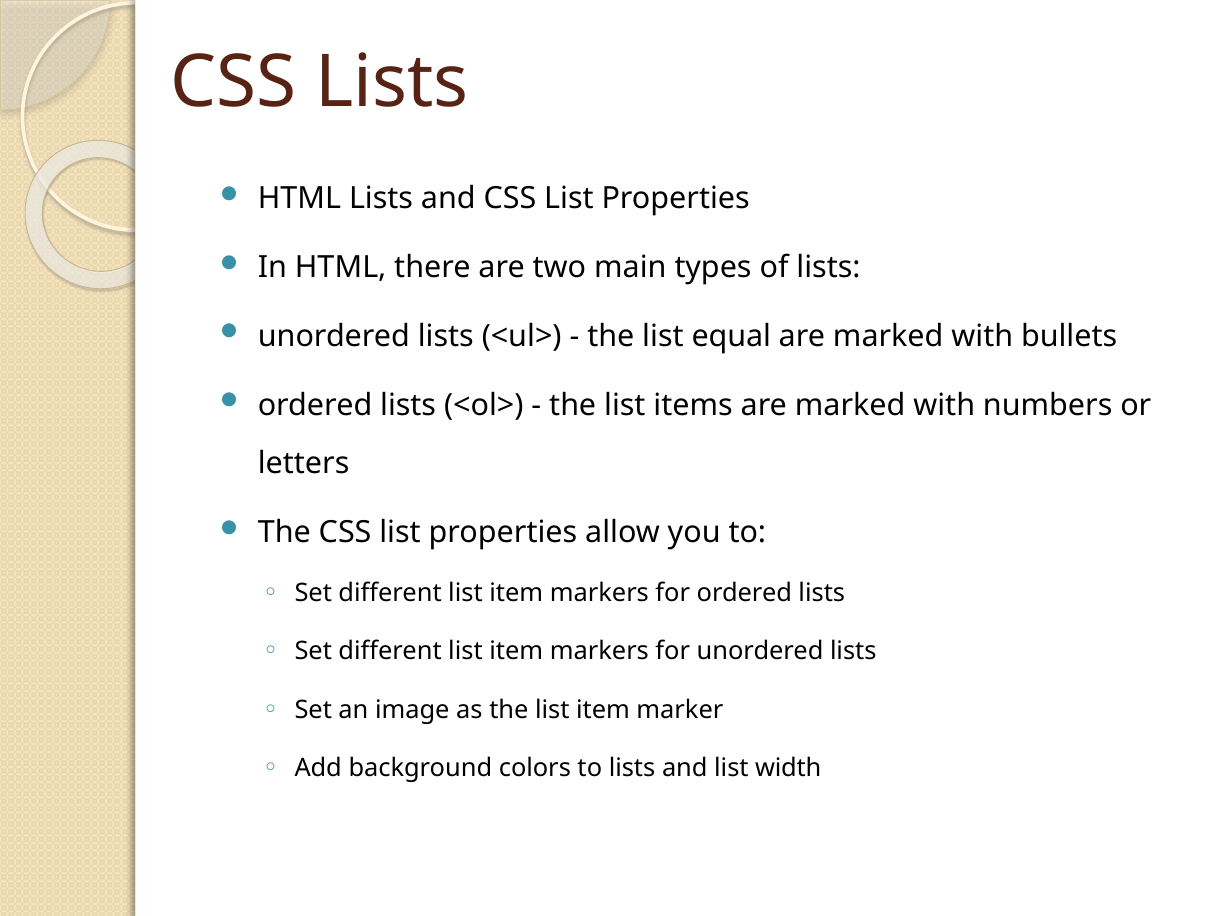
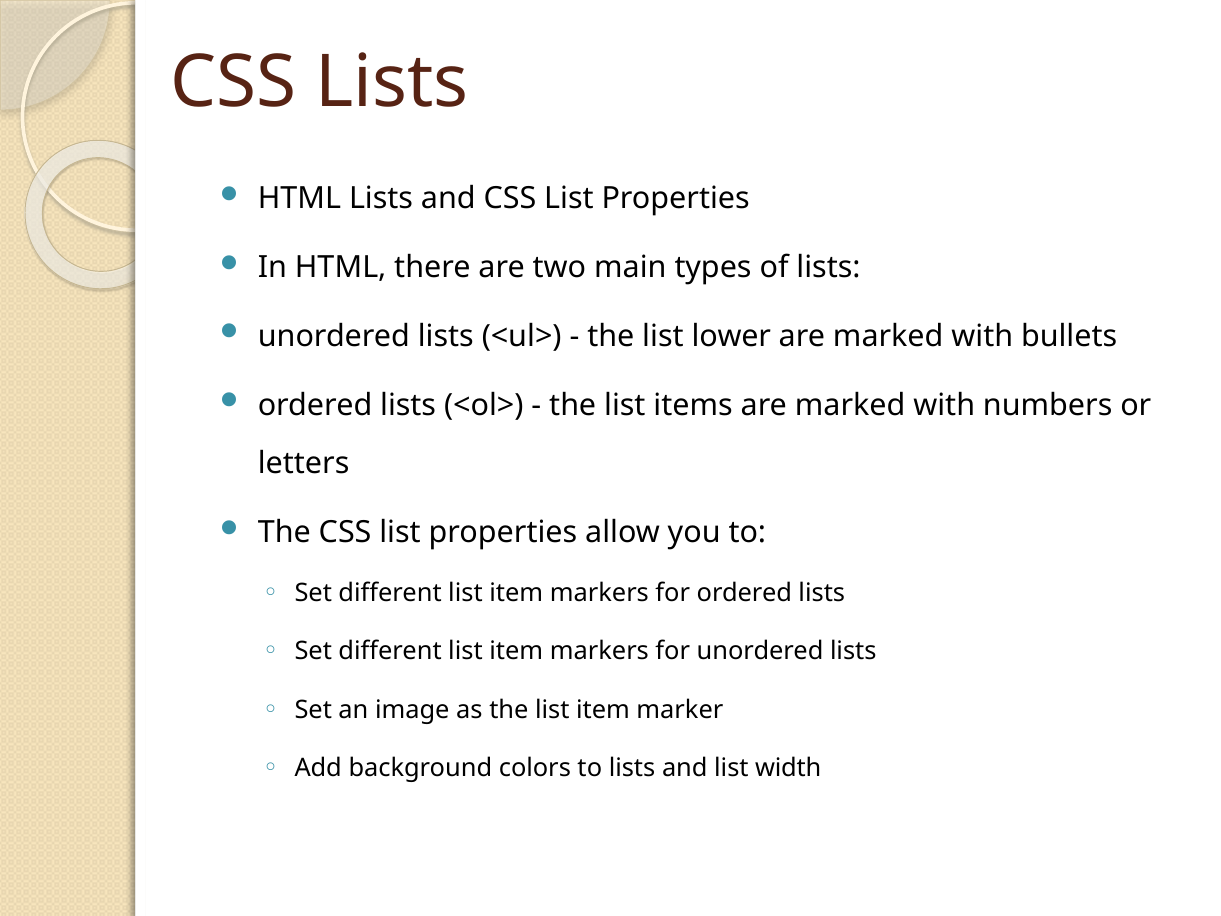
equal: equal -> lower (731, 336)
